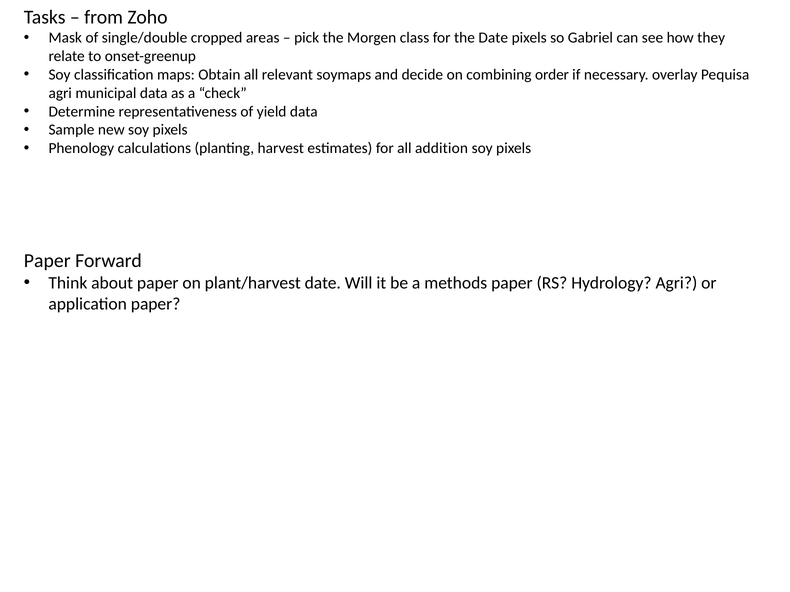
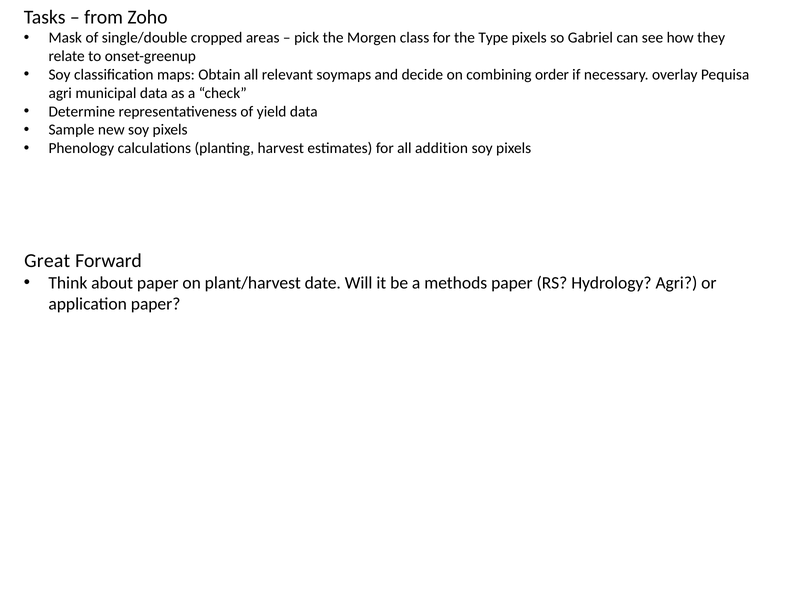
the Date: Date -> Type (493, 38)
Paper: Paper -> Great (47, 261)
